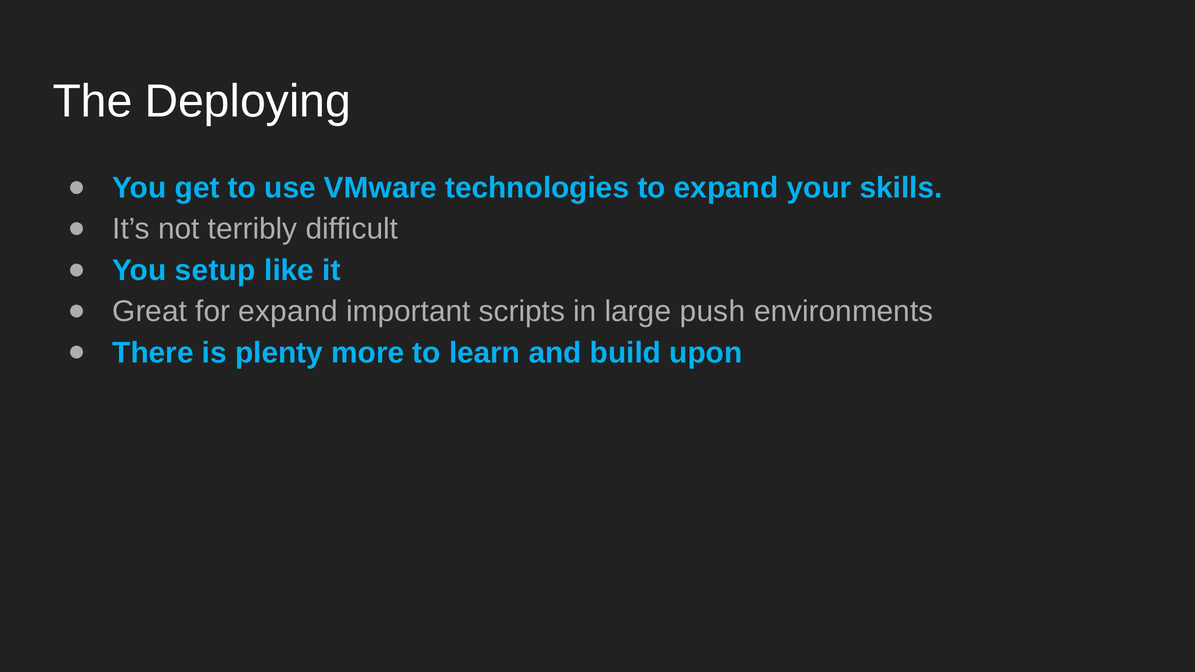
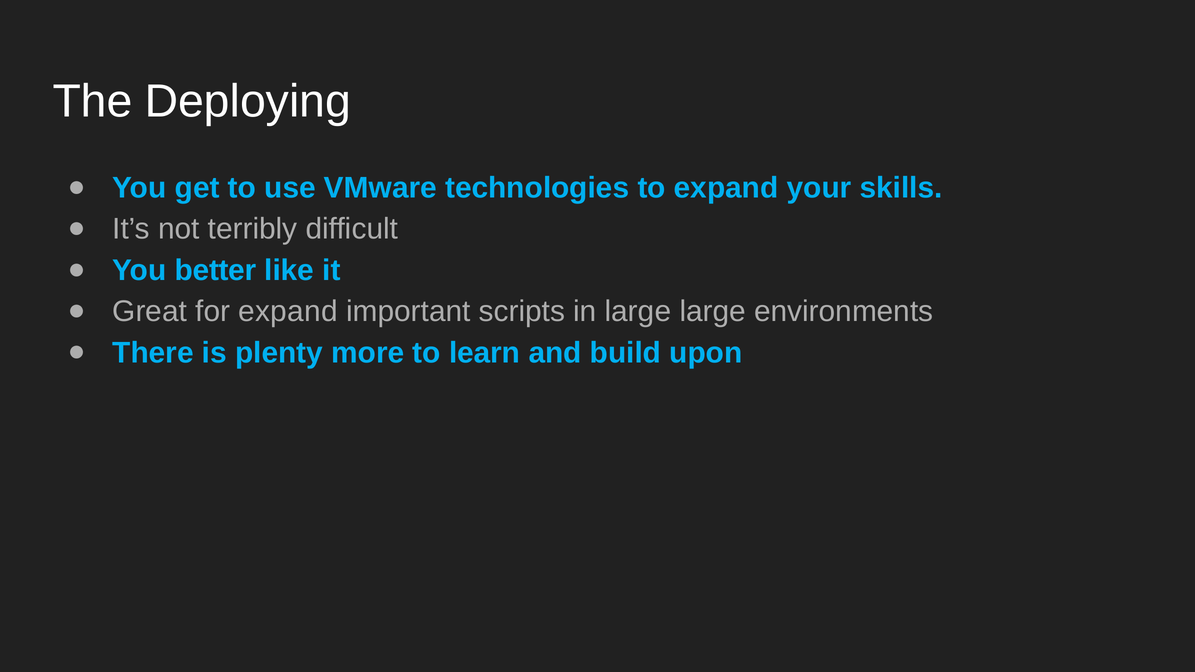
setup: setup -> better (216, 270)
large push: push -> large (713, 312)
